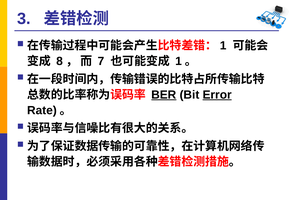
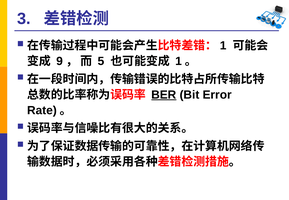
8: 8 -> 9 (60, 61)
7: 7 -> 5 (101, 61)
Error underline: present -> none (217, 95)
